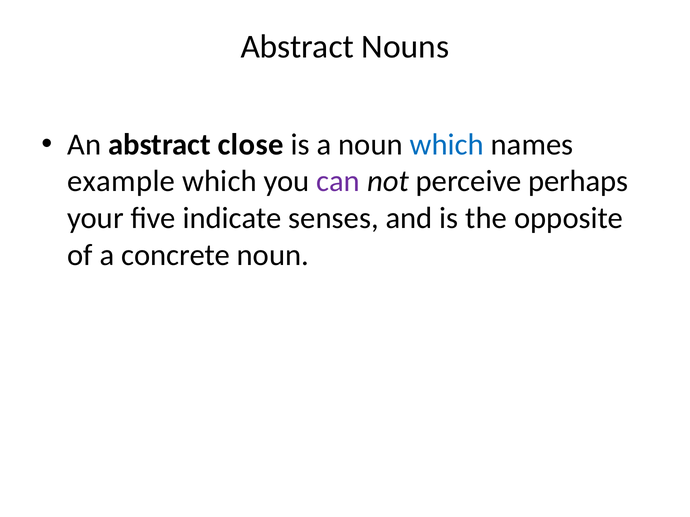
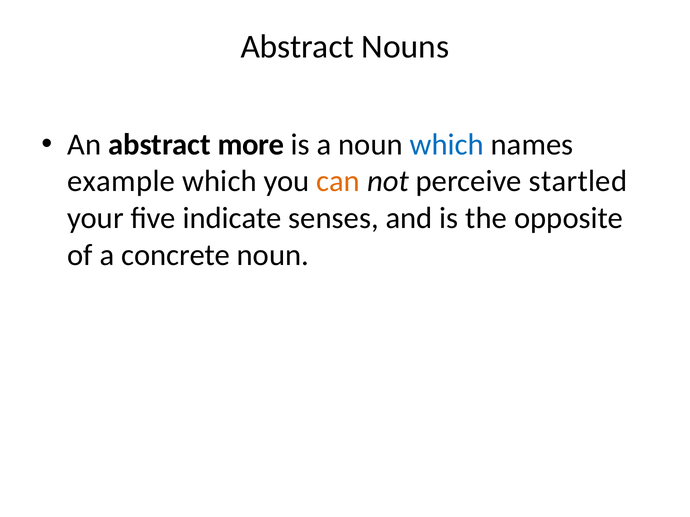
close: close -> more (251, 145)
can colour: purple -> orange (338, 182)
perhaps: perhaps -> startled (578, 182)
